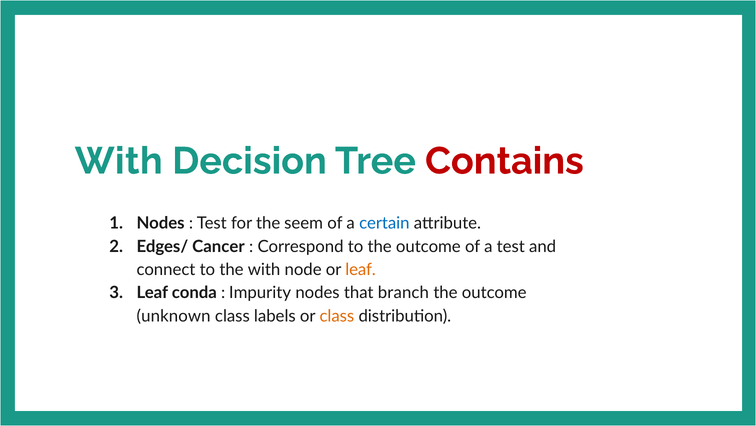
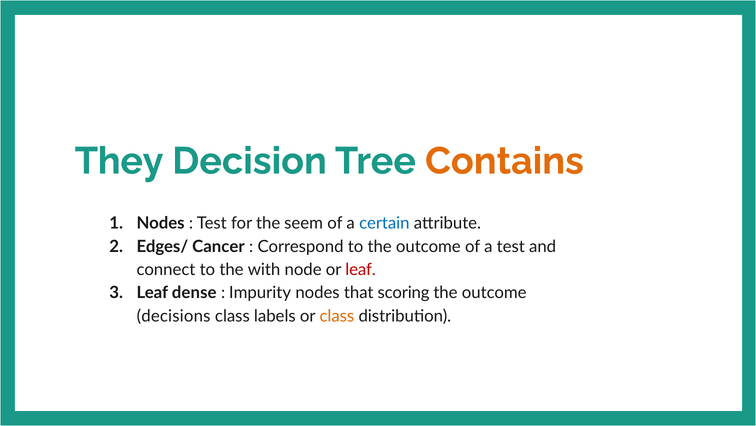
With: With -> They (119, 161)
Contains colour: red -> orange (504, 161)
leaf colour: orange -> red (361, 269)
conda: conda -> dense (194, 292)
branch: branch -> scoring (404, 292)
unknown: unknown -> decisions (174, 316)
